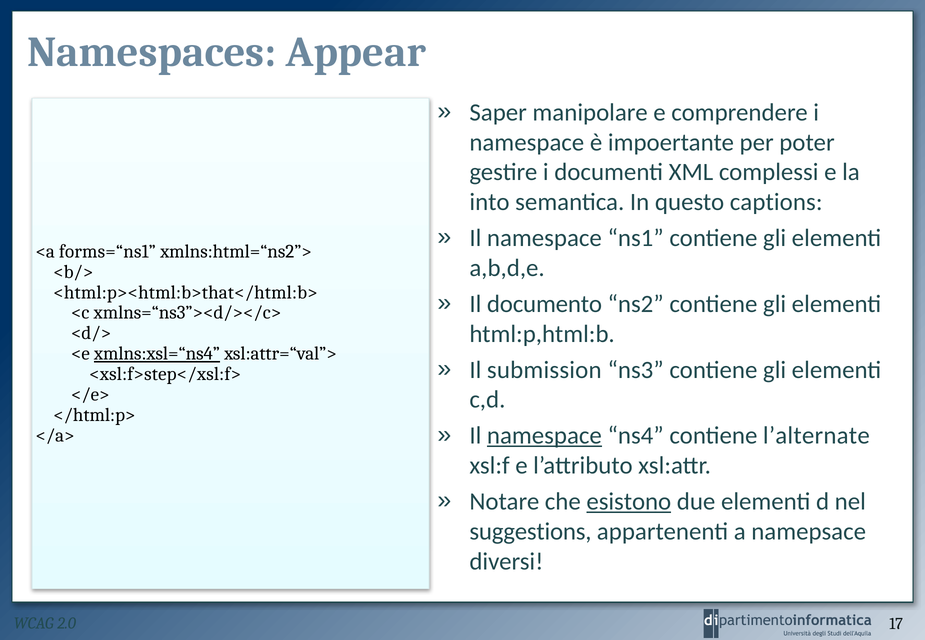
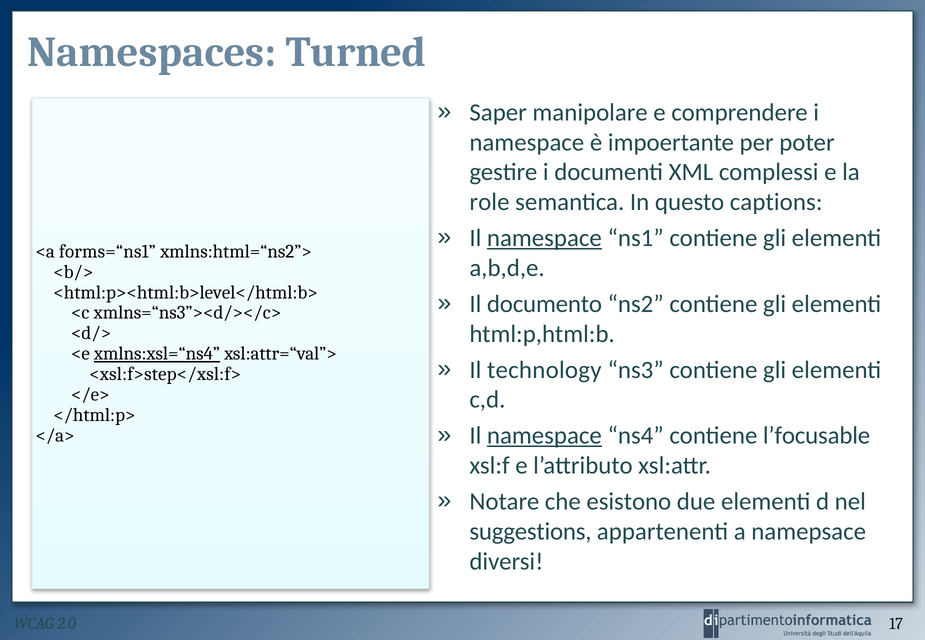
Appear: Appear -> Turned (356, 52)
into: into -> role (489, 202)
namespace underline: none -> present (544, 238)
<html:p><html:b>that</html:b>: <html:p><html:b>that</html:b> -> <html:p><html:b>level</html:b> (186, 292)
submission: submission -> technology (544, 370)
l’alternate: l’alternate -> l’focusable (817, 436)
esistono underline: present -> none (629, 502)
